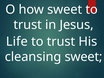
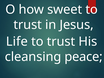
cleansing sweet: sweet -> peace (83, 57)
